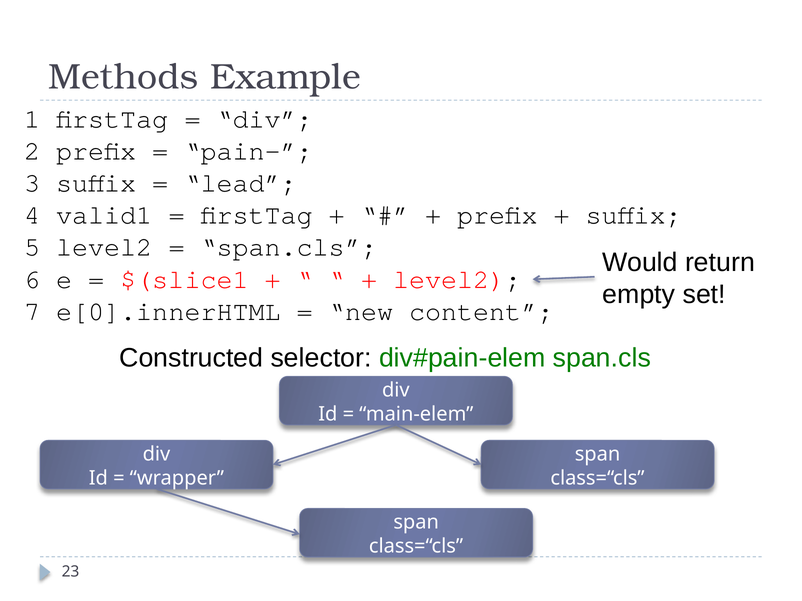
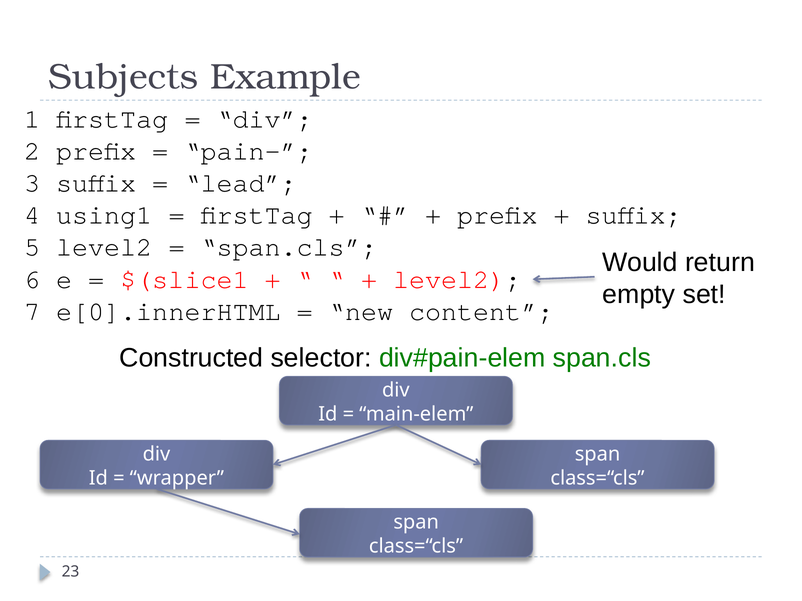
Methods: Methods -> Subjects (123, 77)
valid1: valid1 -> using1 (104, 215)
